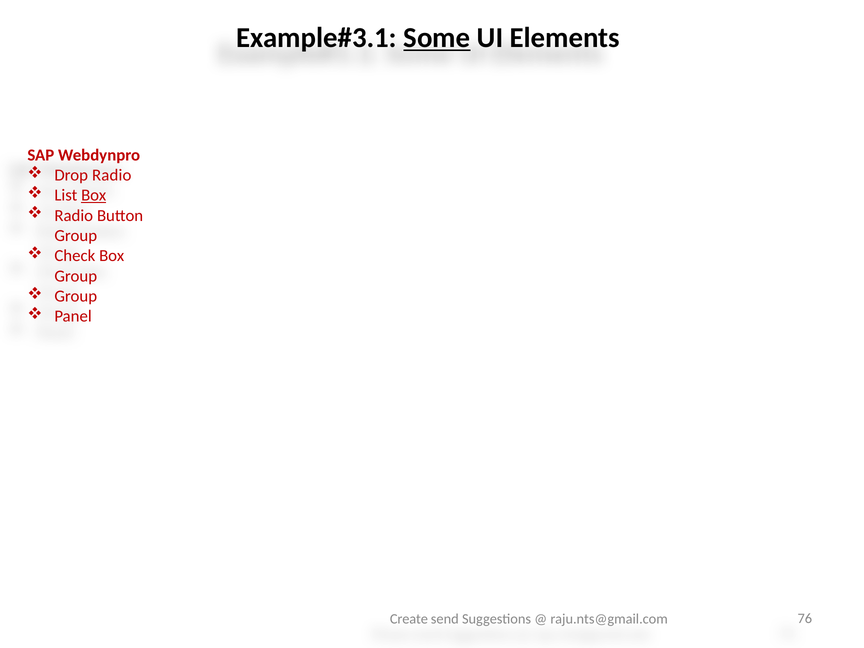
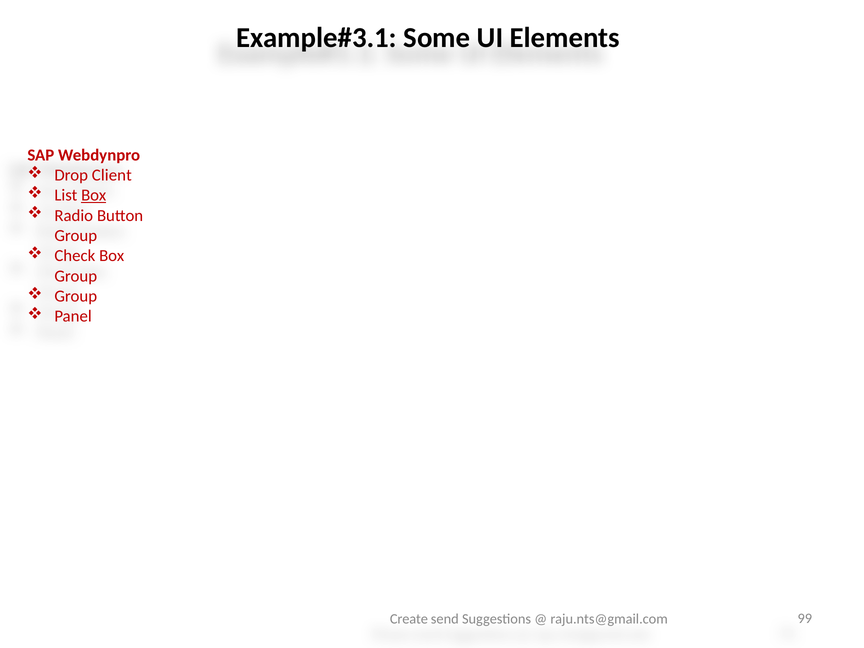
Some underline: present -> none (437, 38)
Drop Radio: Radio -> Client (112, 175)
76: 76 -> 99 (805, 619)
